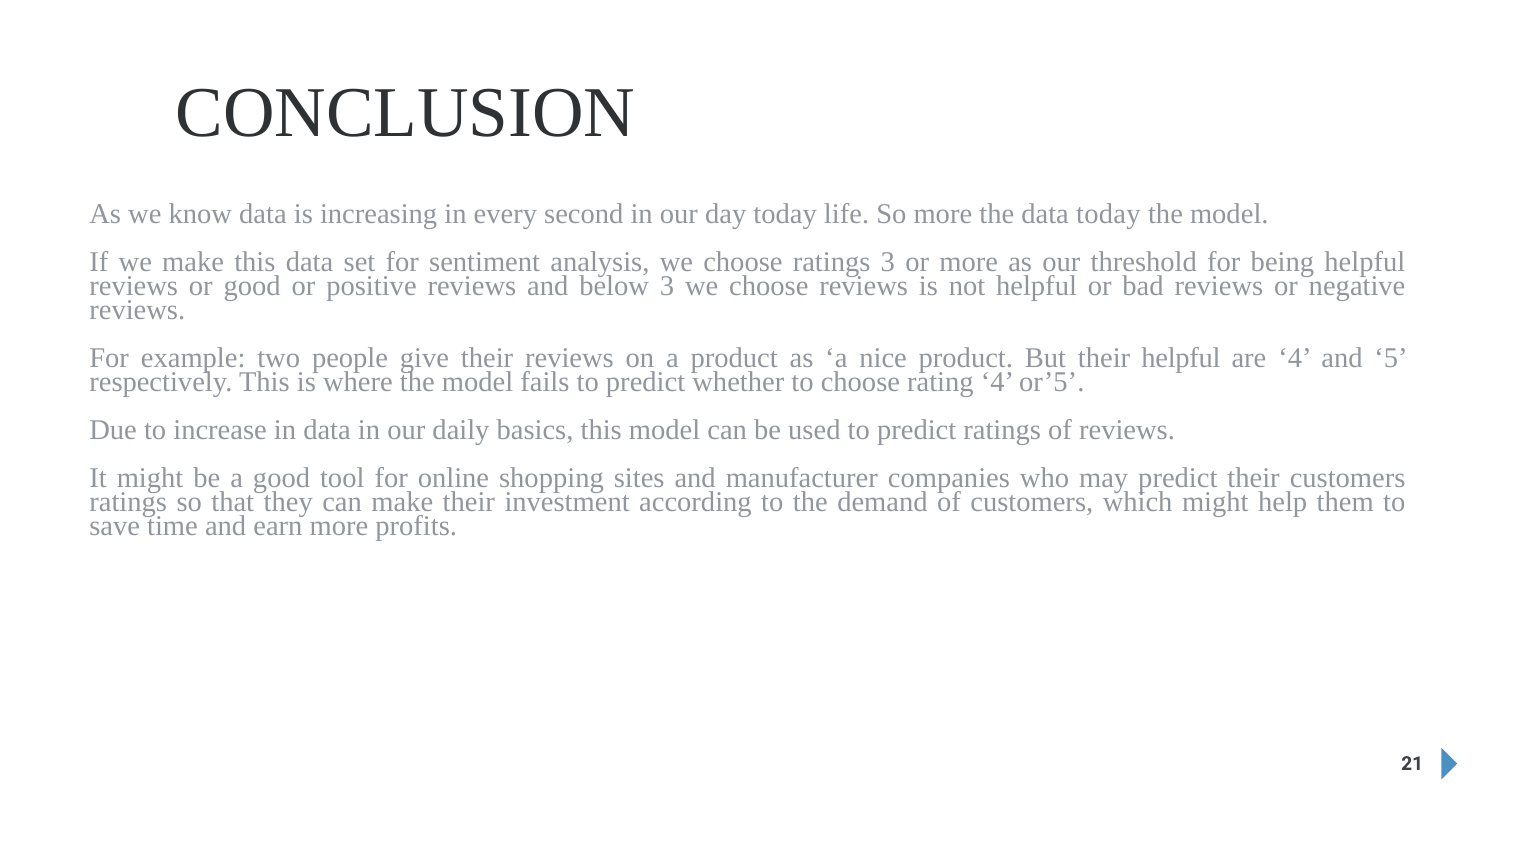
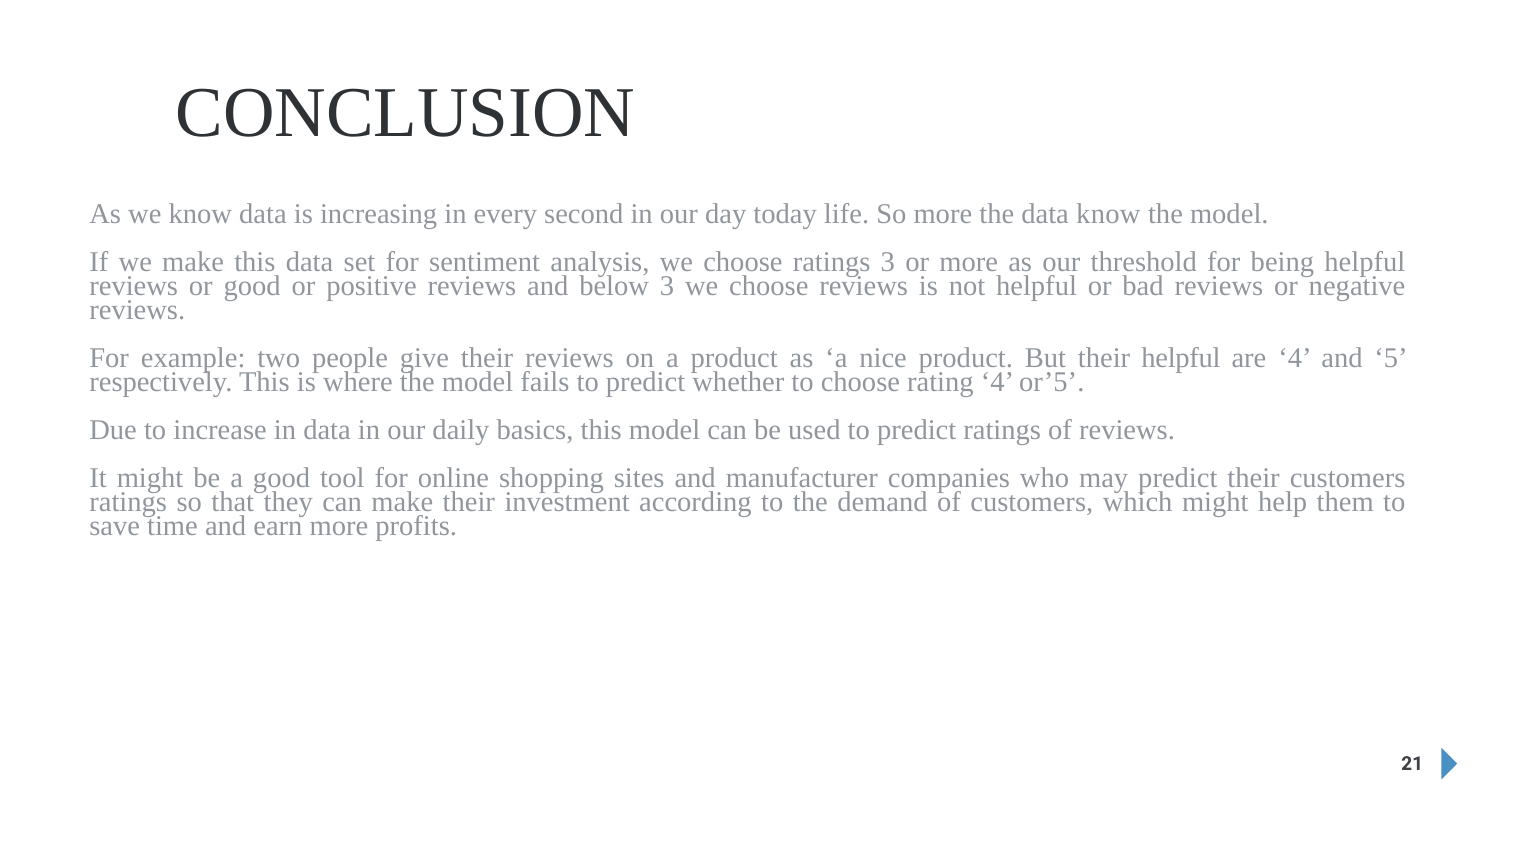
data today: today -> know (1108, 214)
